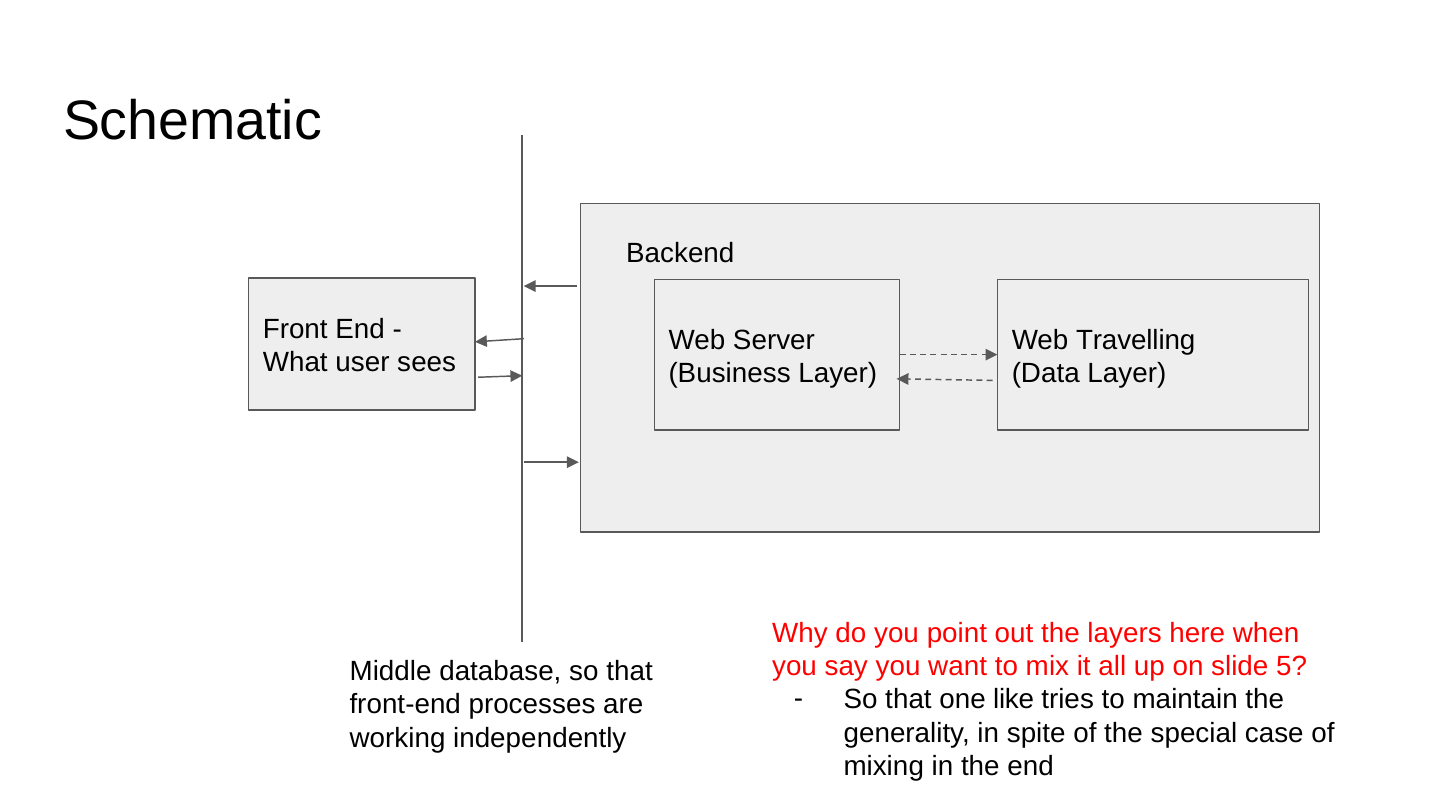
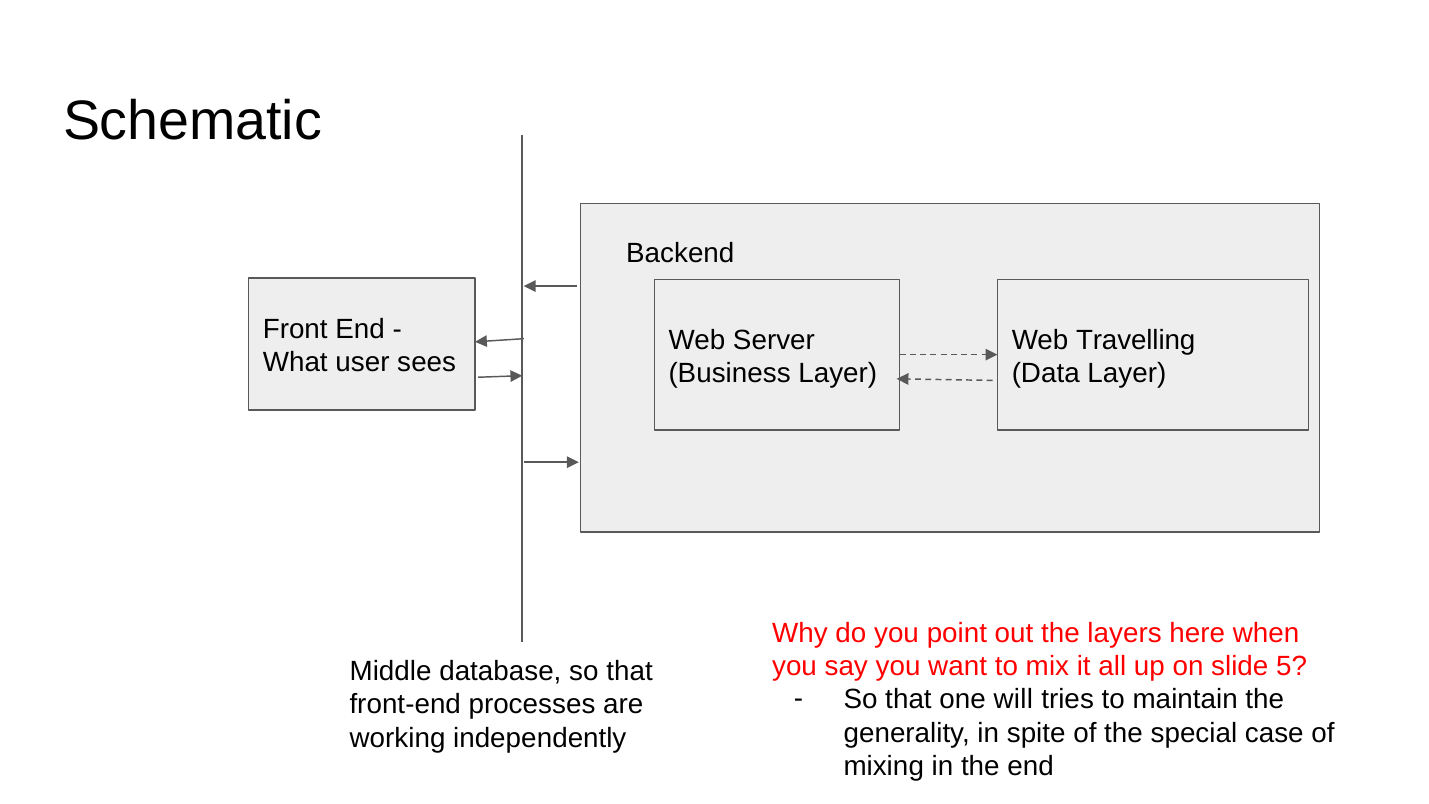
like: like -> will (1013, 700)
